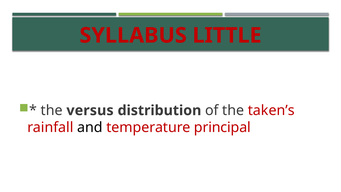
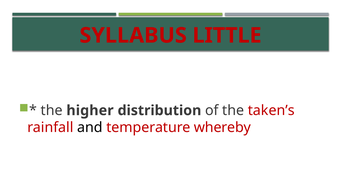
versus: versus -> higher (90, 110)
principal: principal -> whereby (222, 127)
